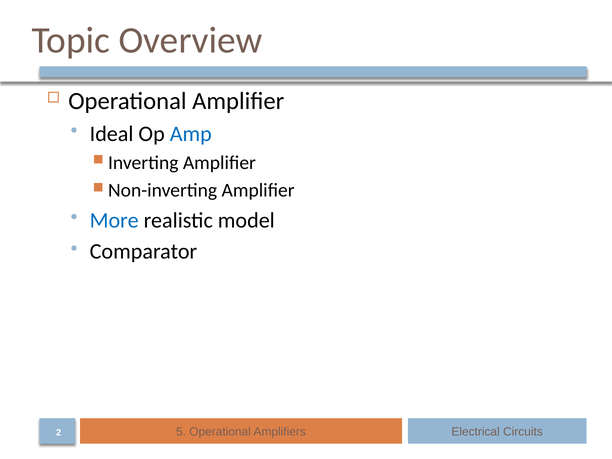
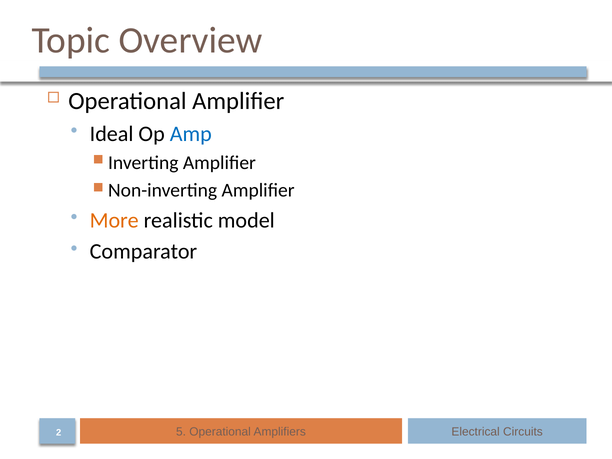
More colour: blue -> orange (114, 220)
